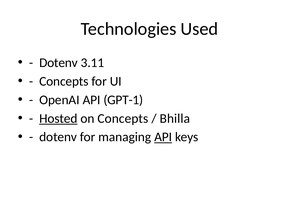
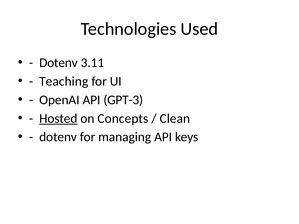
Concepts: Concepts -> Teaching (64, 81)
GPT-1: GPT-1 -> GPT-3 (123, 100)
Bhilla: Bhilla -> Clean (175, 119)
API underline: present -> none (163, 137)
